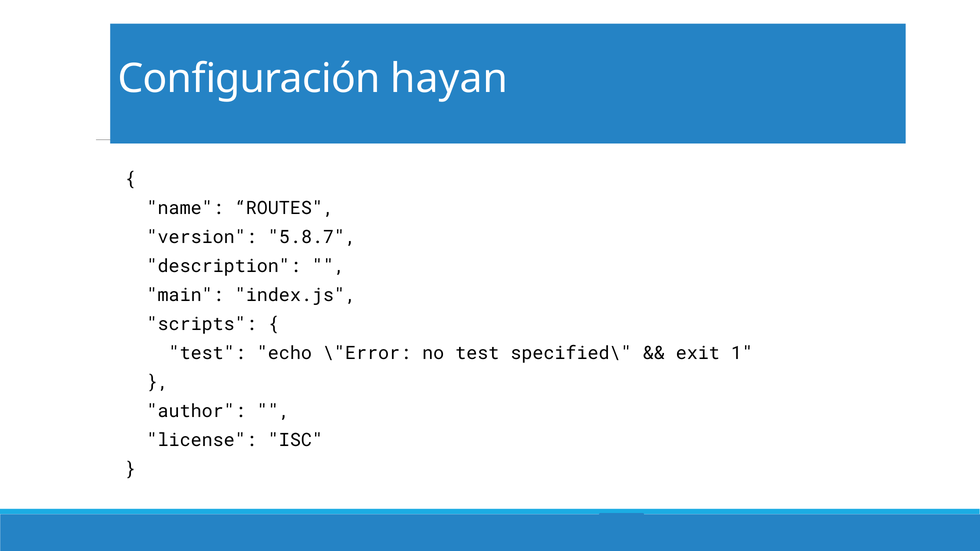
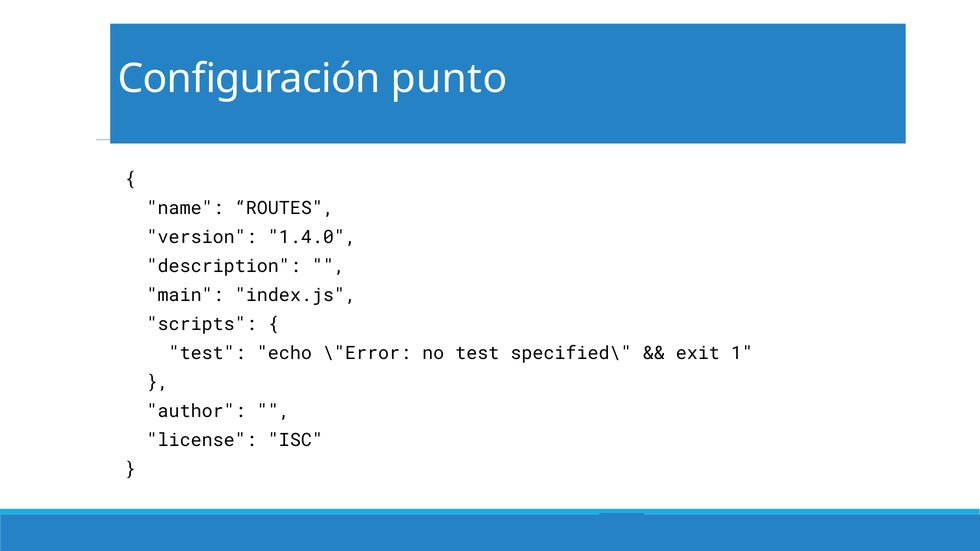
hayan: hayan -> punto (449, 79)
5.8.7: 5.8.7 -> 1.4.0 (312, 237)
